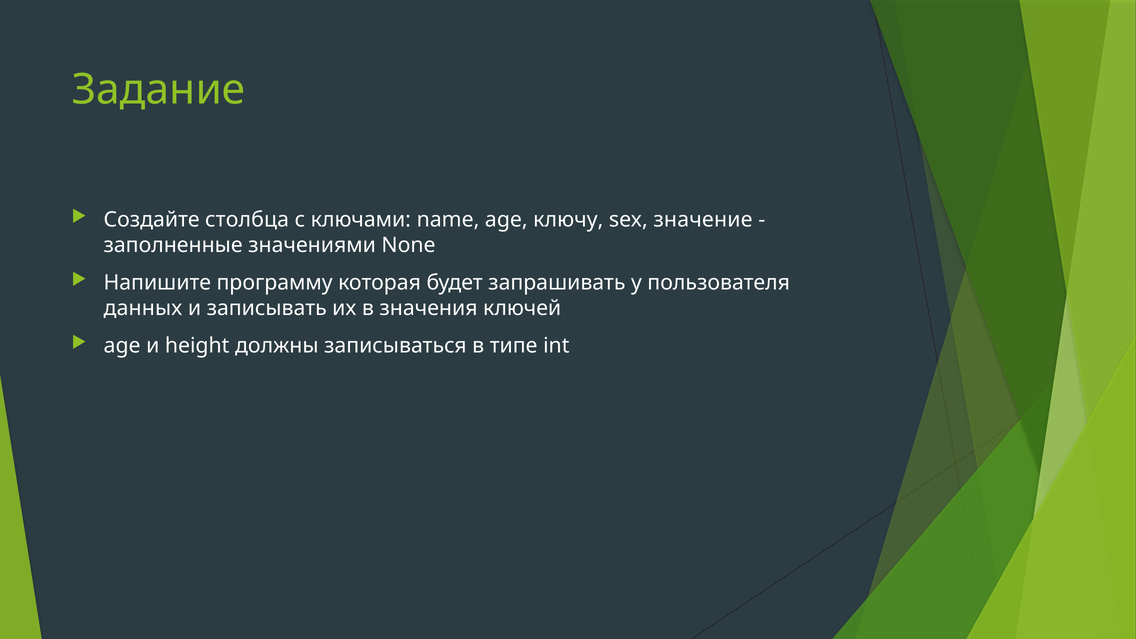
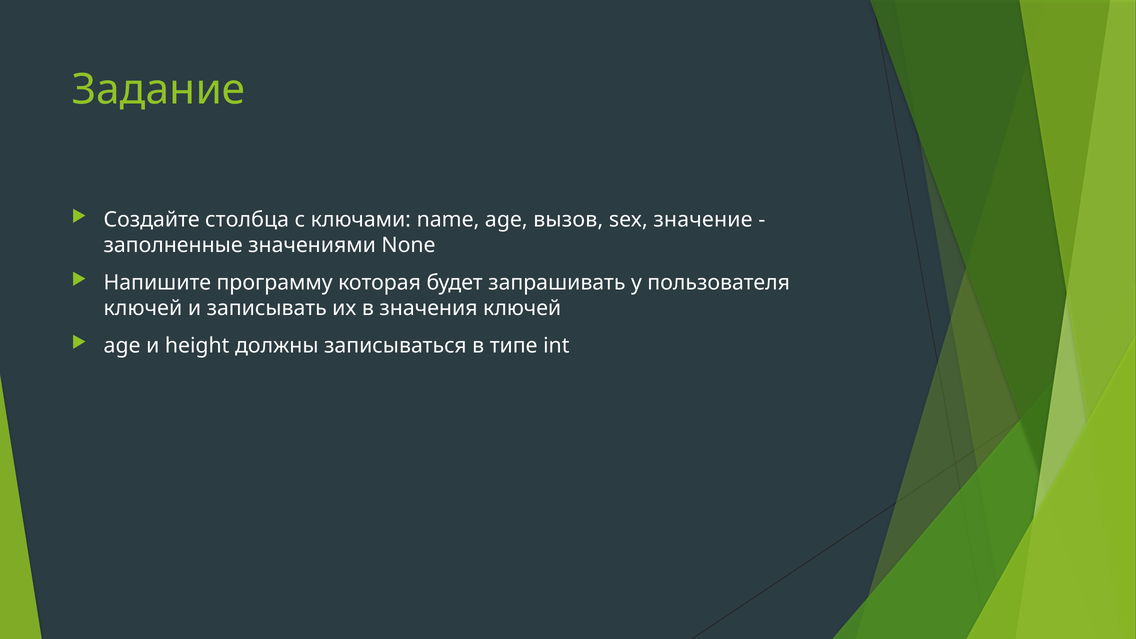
ключу: ключу -> вызов (568, 220)
данных: данных -> ключей (143, 308)
